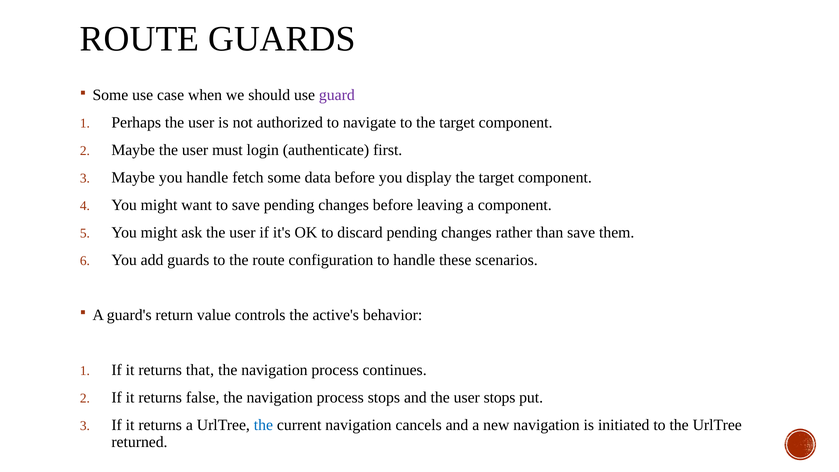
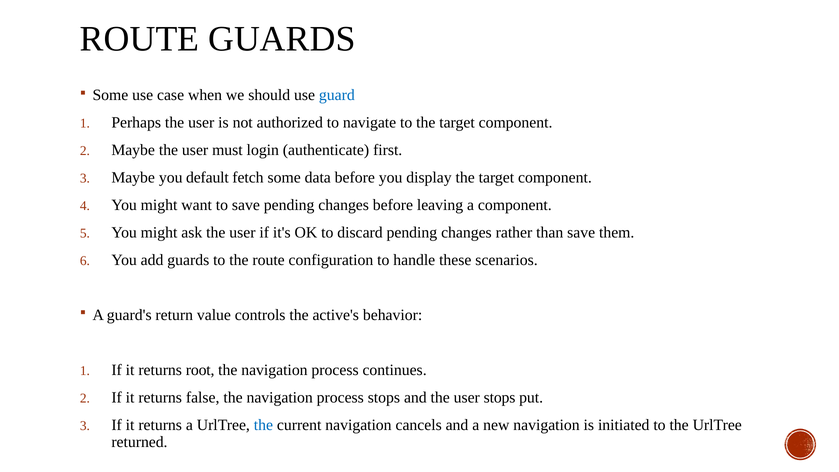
guard colour: purple -> blue (337, 95)
you handle: handle -> default (207, 178)
that: that -> root (200, 370)
